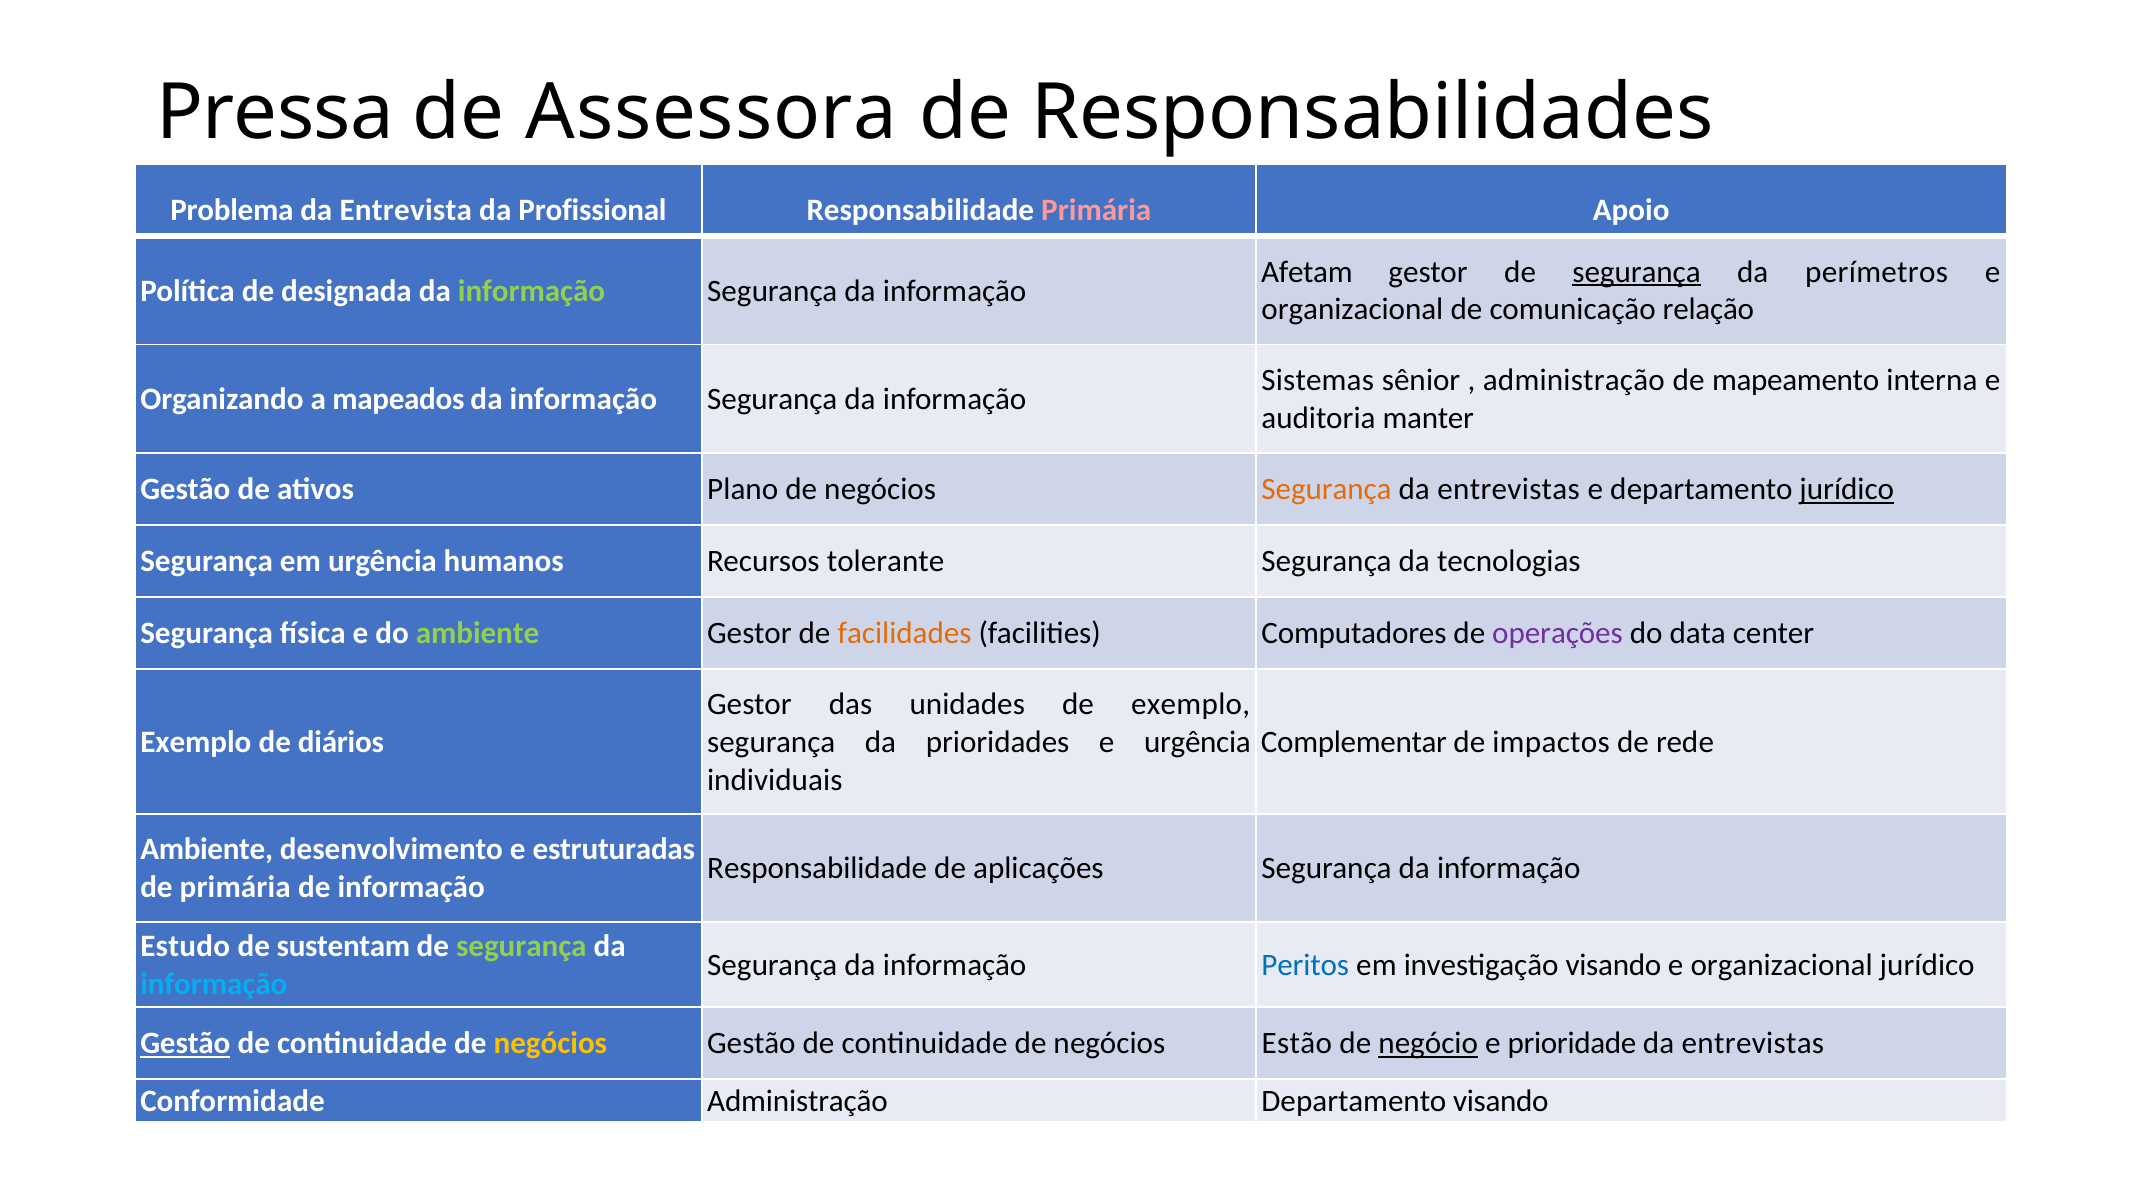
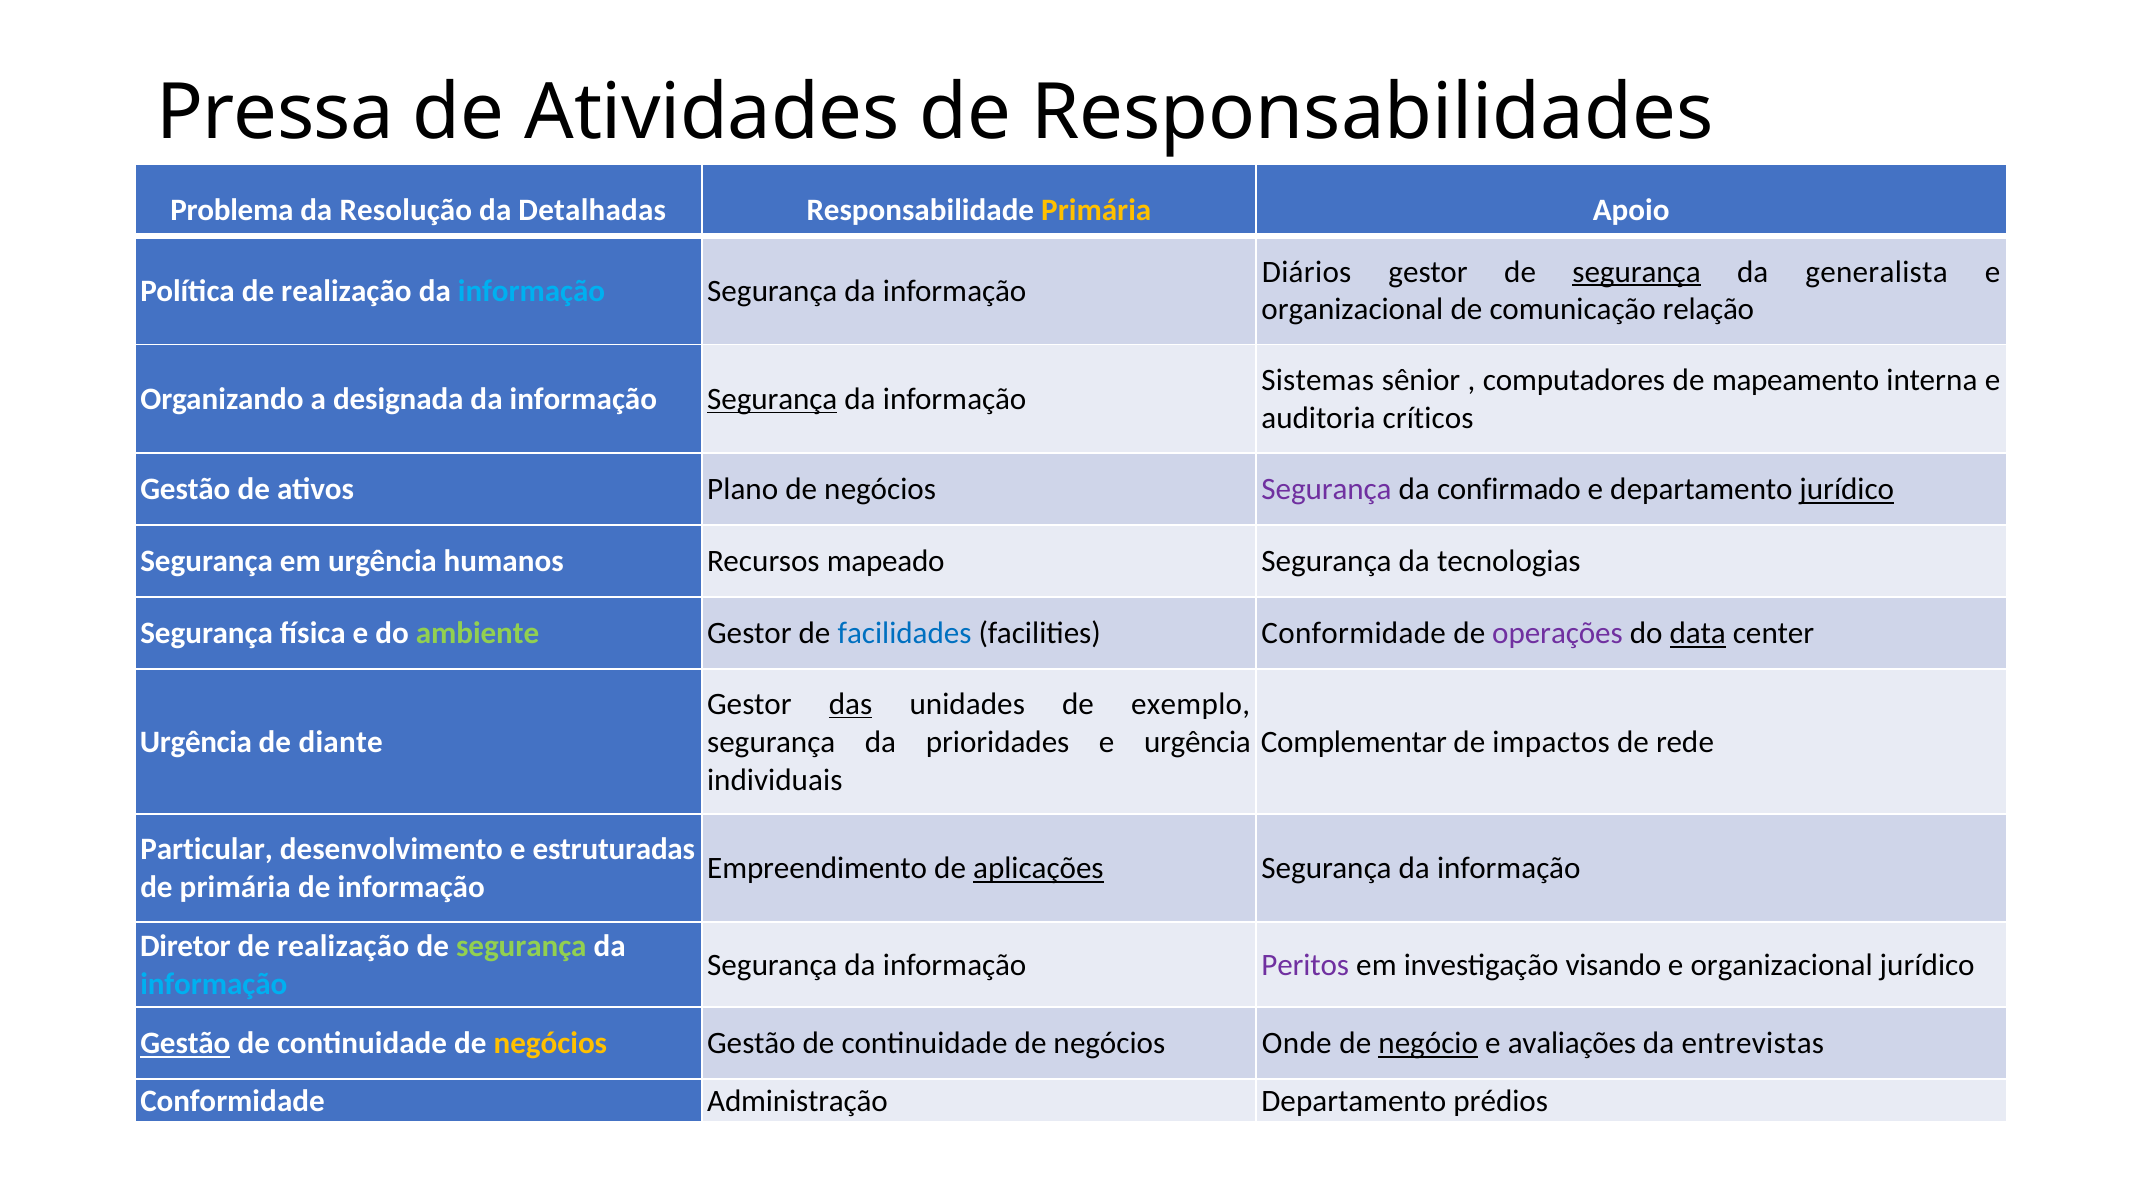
Assessora: Assessora -> Atividades (712, 113)
Entrevista: Entrevista -> Resolução (406, 210)
Profissional: Profissional -> Detalhadas (592, 210)
Primária colour: pink -> yellow (1096, 210)
Afetam: Afetam -> Diários (1307, 272)
perímetros: perímetros -> generalista (1877, 272)
Política de designada: designada -> realização (346, 291)
informação colour: light green -> light blue (532, 291)
administração: administração -> computadores (1574, 380)
mapeados: mapeados -> designada (398, 399)
Segurança underline: none -> present (772, 399)
manter: manter -> críticos (1428, 418)
Segurança colour: orange -> purple (1327, 489)
entrevistas: entrevistas -> confirmado (1509, 489)
tolerante: tolerante -> mapeado (886, 562)
facilidades colour: orange -> blue (905, 634)
facilities Computadores: Computadores -> Conformidade (1354, 634)
data underline: none -> present (1698, 634)
das underline: none -> present (851, 704)
Exemplo: Exemplo -> Urgência (196, 742)
diários: diários -> diante (341, 742)
Ambiente: Ambiente -> Particular (207, 850)
Responsabilidade: Responsabilidade -> Empreendimento (817, 869)
aplicações underline: none -> present (1038, 869)
Estudo: Estudo -> Diretor (185, 946)
sustentam: sustentam -> realização (343, 946)
Peritos colour: blue -> purple (1305, 965)
Estão: Estão -> Onde (1297, 1044)
prioridade: prioridade -> avaliações (1572, 1044)
Departamento visando: visando -> prédios (1501, 1101)
